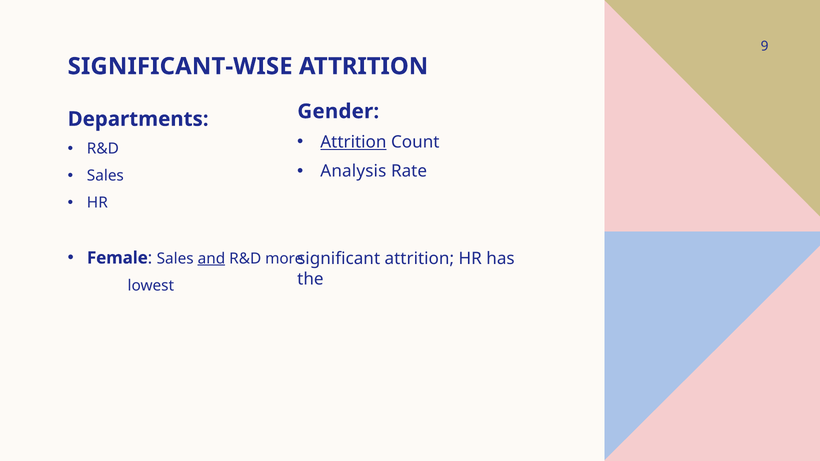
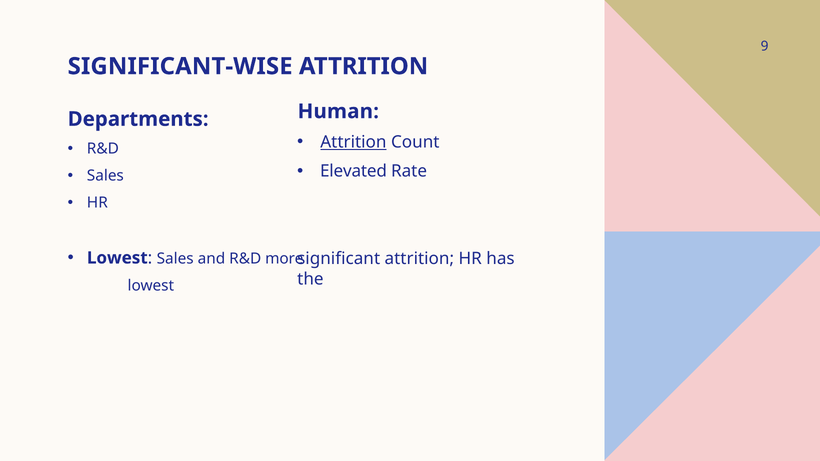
Gender: Gender -> Human (338, 111)
Analysis: Analysis -> Elevated (354, 171)
Female: Female -> Lowest (117, 258)
and underline: present -> none (211, 259)
